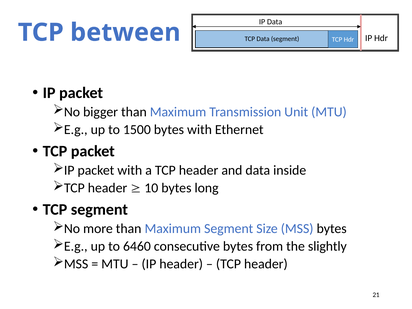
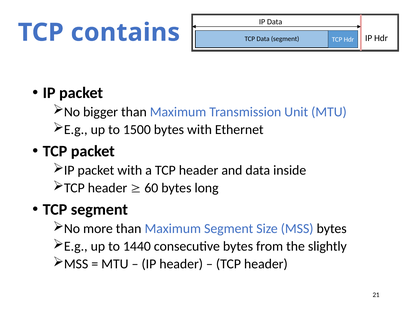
between: between -> contains (125, 32)
10: 10 -> 60 (151, 188)
6460: 6460 -> 1440 (137, 246)
